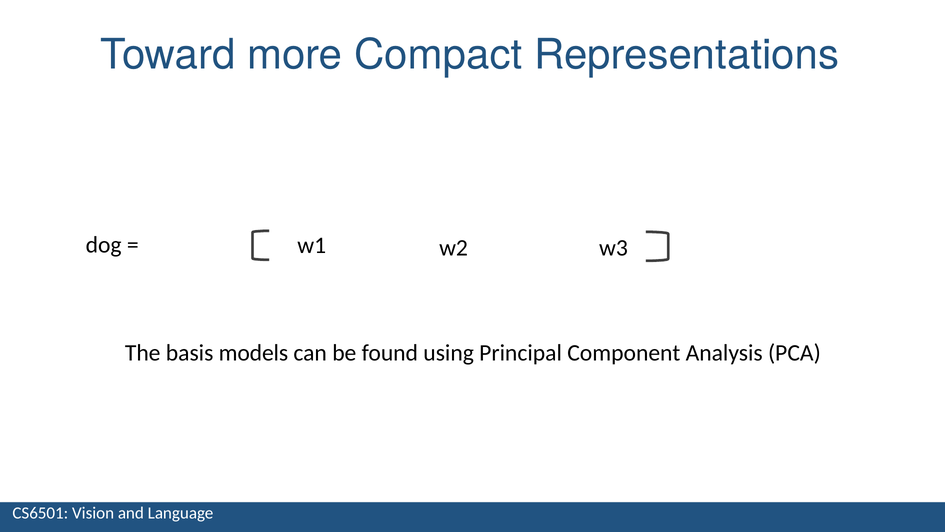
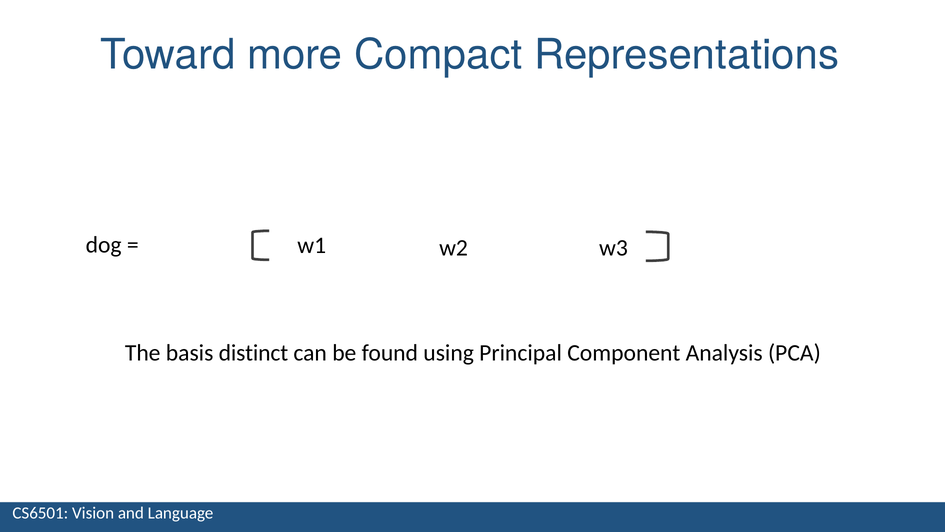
models: models -> distinct (253, 353)
